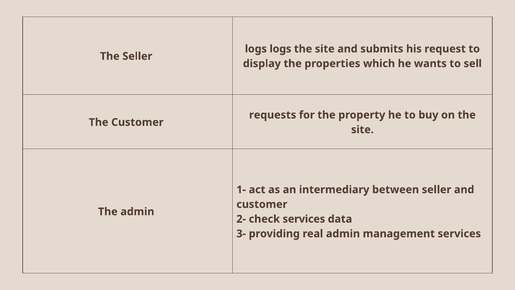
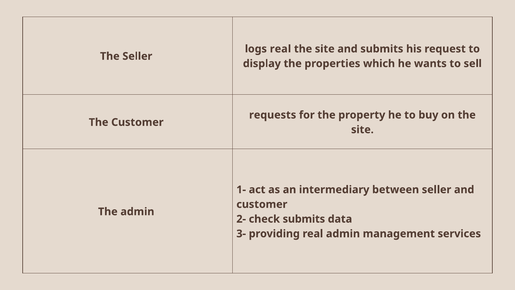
logs logs: logs -> real (280, 49)
check services: services -> submits (304, 219)
